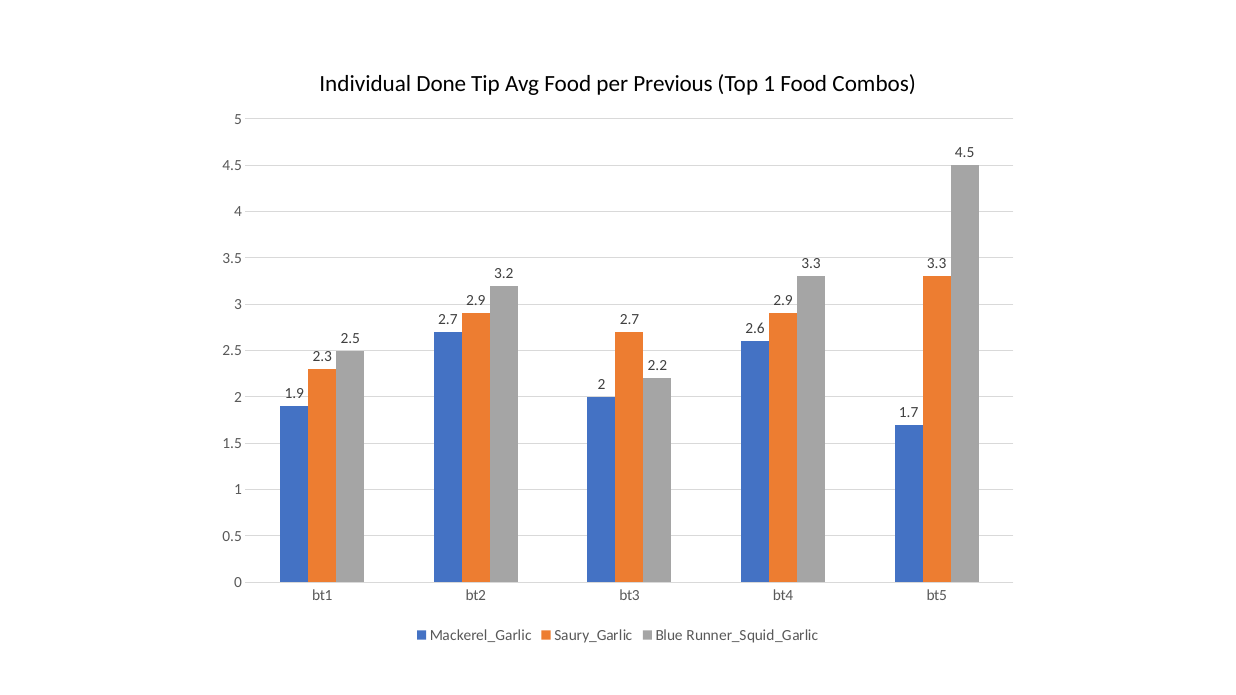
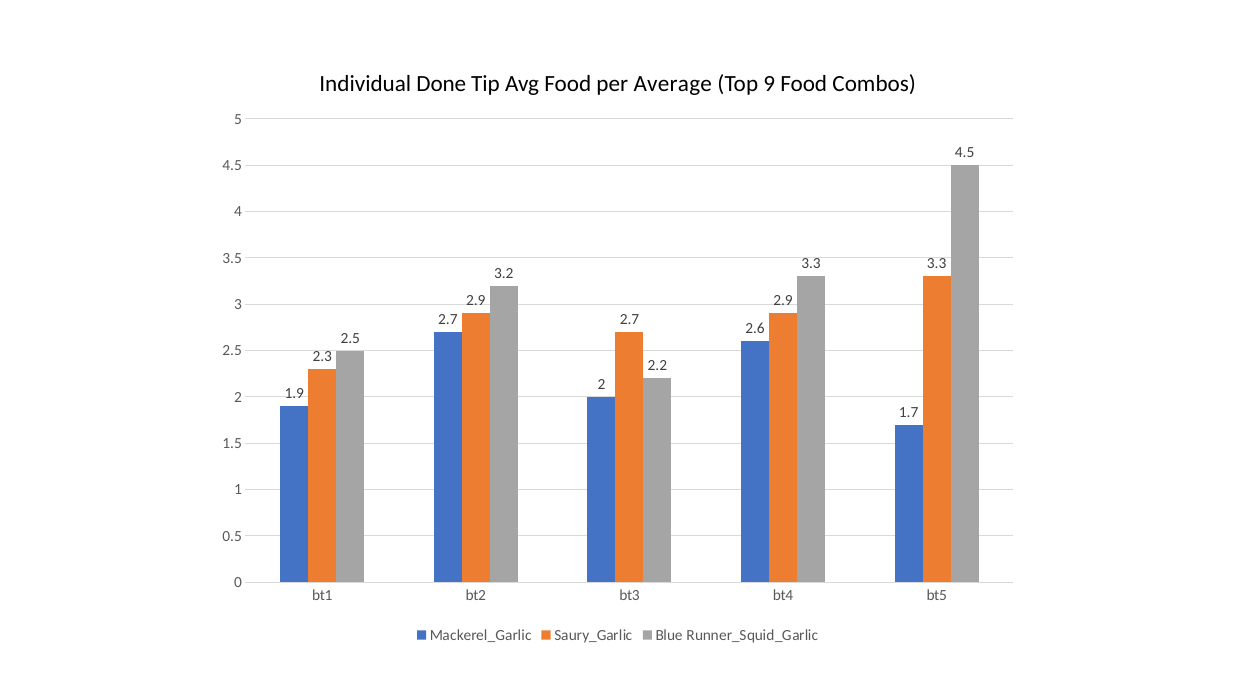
Previous: Previous -> Average (673, 84)
Top 1: 1 -> 9 (769, 84)
